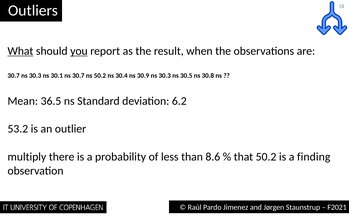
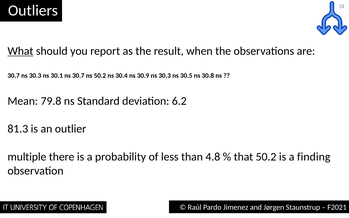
you underline: present -> none (79, 51)
36.5: 36.5 -> 79.8 (51, 101)
53.2: 53.2 -> 81.3 (18, 129)
multiply: multiply -> multiple (27, 157)
8.6: 8.6 -> 4.8 (213, 157)
